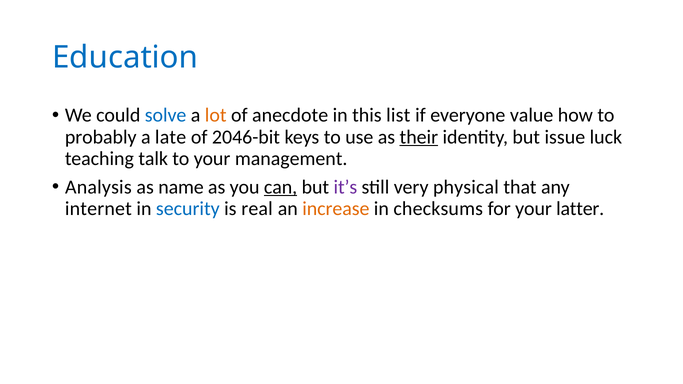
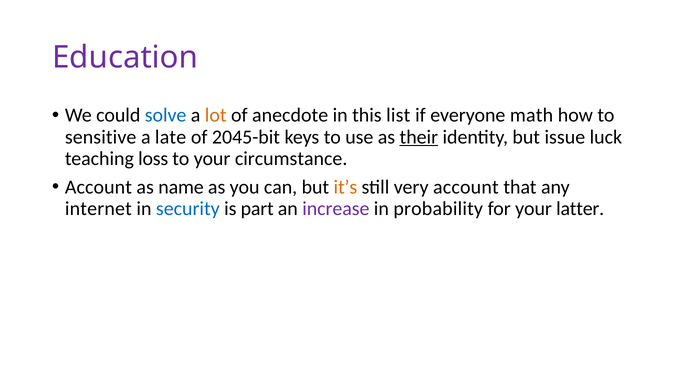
Education colour: blue -> purple (125, 57)
value: value -> math (532, 115)
probably: probably -> sensitive (101, 137)
2046-bit: 2046-bit -> 2045-bit (246, 137)
talk: talk -> loss (153, 159)
management: management -> circumstance (291, 159)
Analysis: Analysis -> Account (98, 187)
can underline: present -> none (281, 187)
it’s colour: purple -> orange (345, 187)
very physical: physical -> account (466, 187)
real: real -> part (257, 209)
increase colour: orange -> purple (336, 209)
checksums: checksums -> probability (438, 209)
